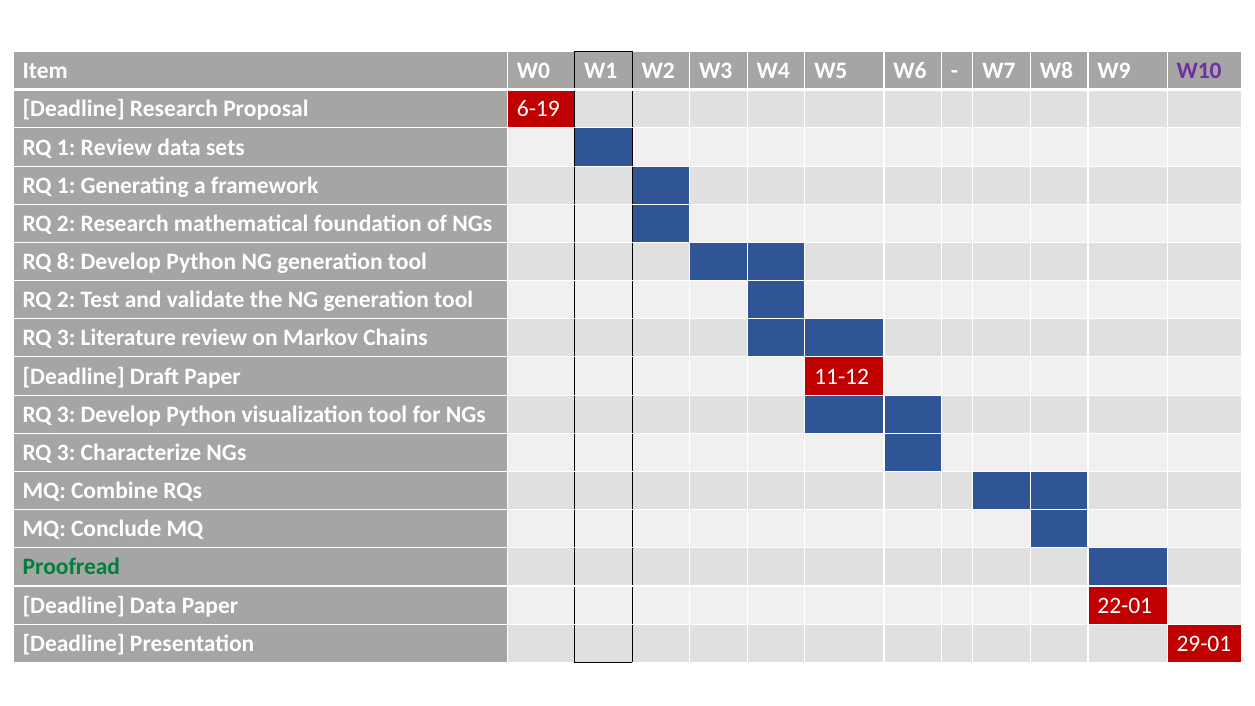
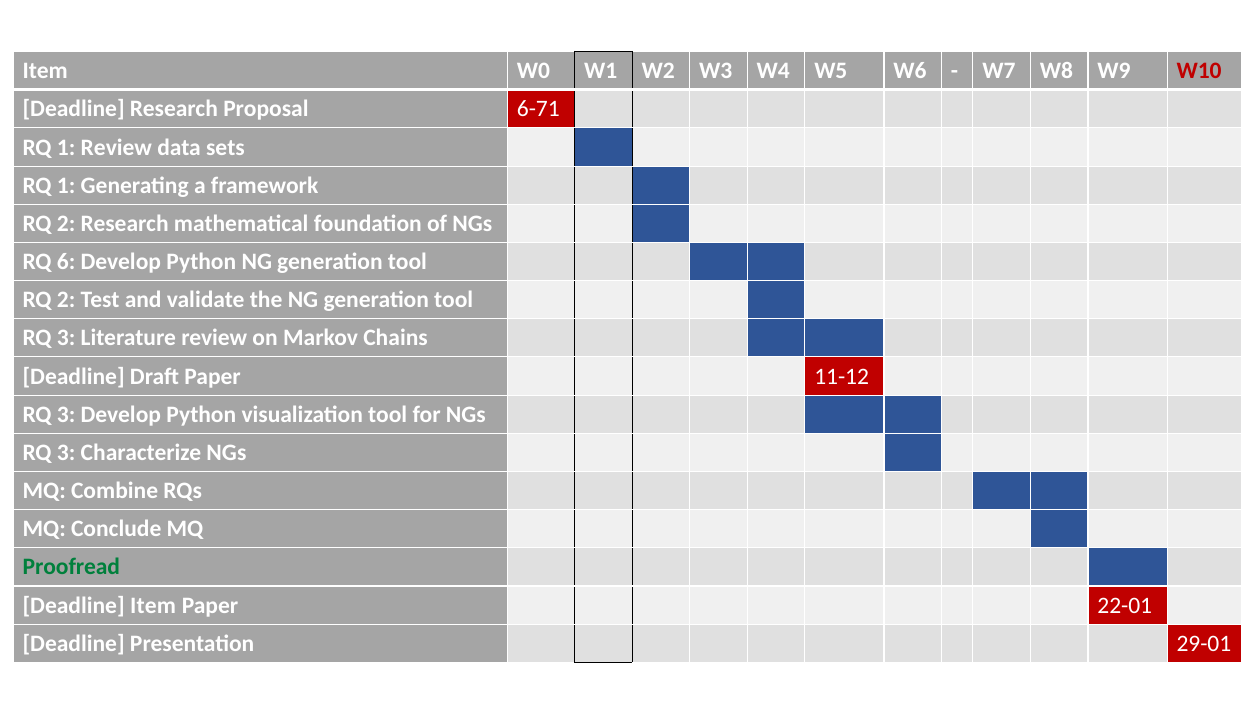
W10 colour: purple -> red (1199, 71)
6-19: 6-19 -> 6-71 (538, 109)
8: 8 -> 6 (66, 262)
Deadline Data: Data -> Item (153, 605)
